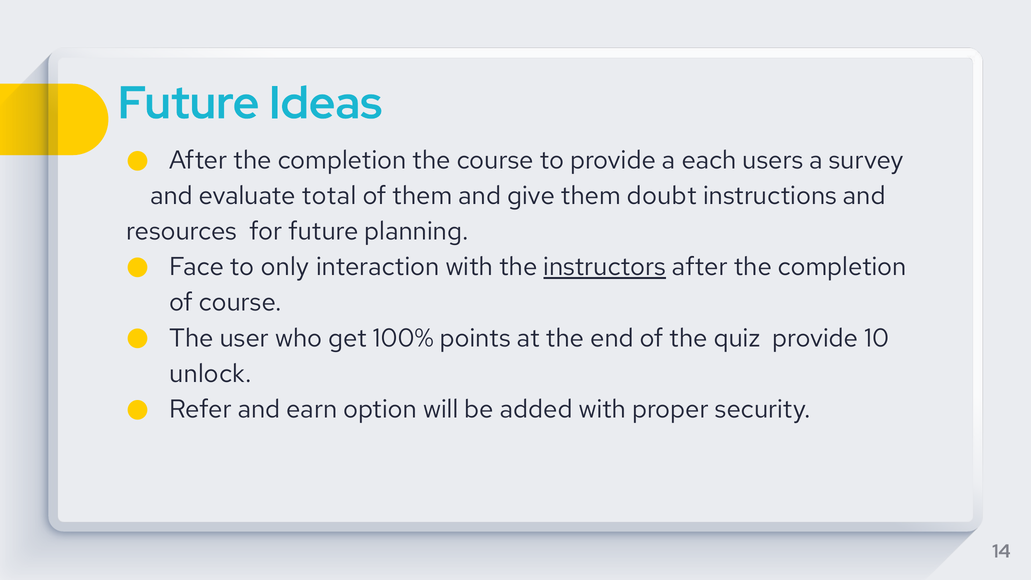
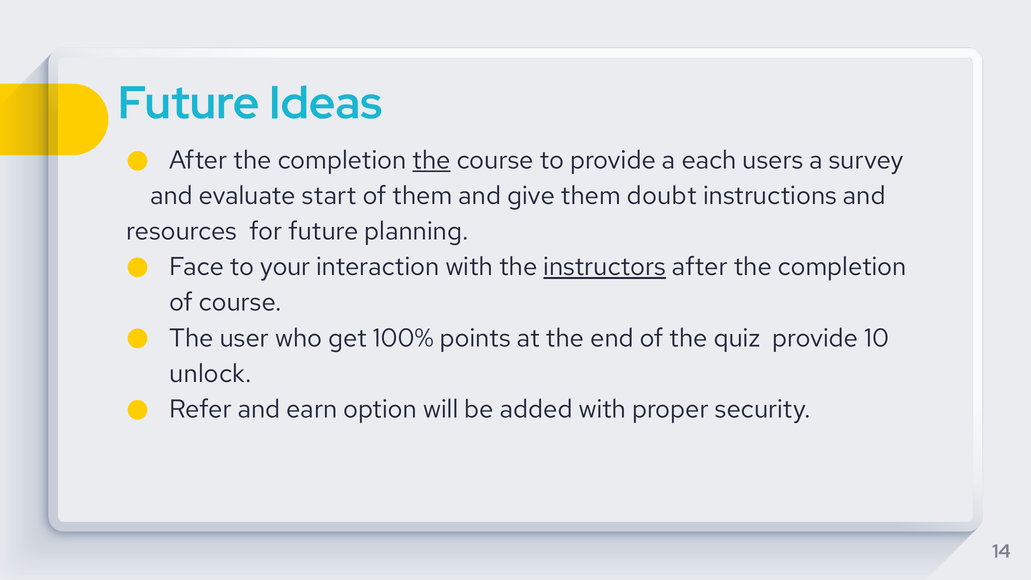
the underline: none -> present (432, 160)
total: total -> start (329, 196)
only: only -> your (285, 267)
